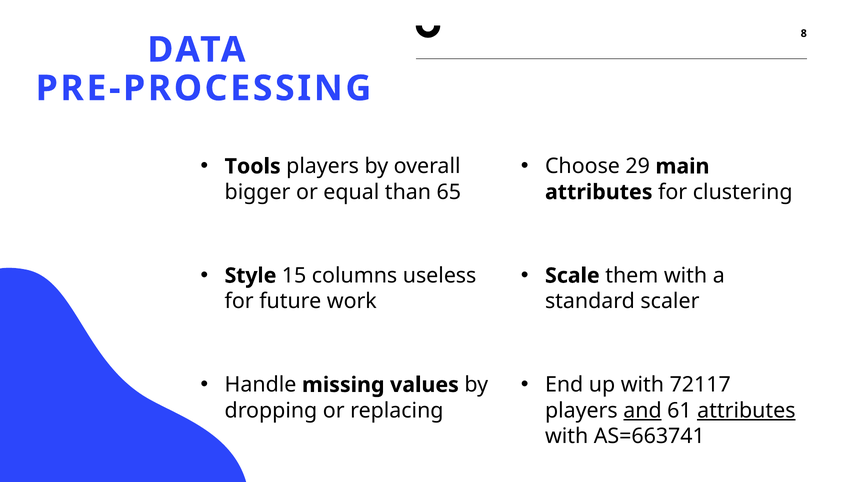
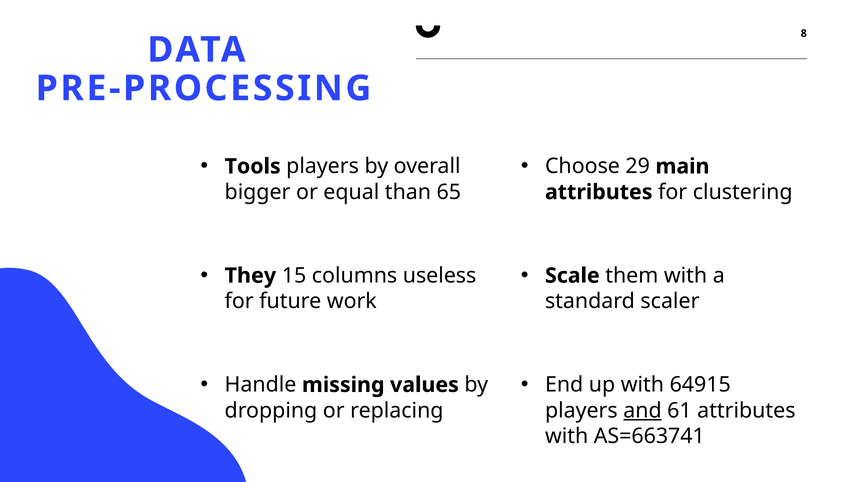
Style: Style -> They (250, 275)
72117: 72117 -> 64915 (700, 385)
attributes underline: present -> none (746, 410)
